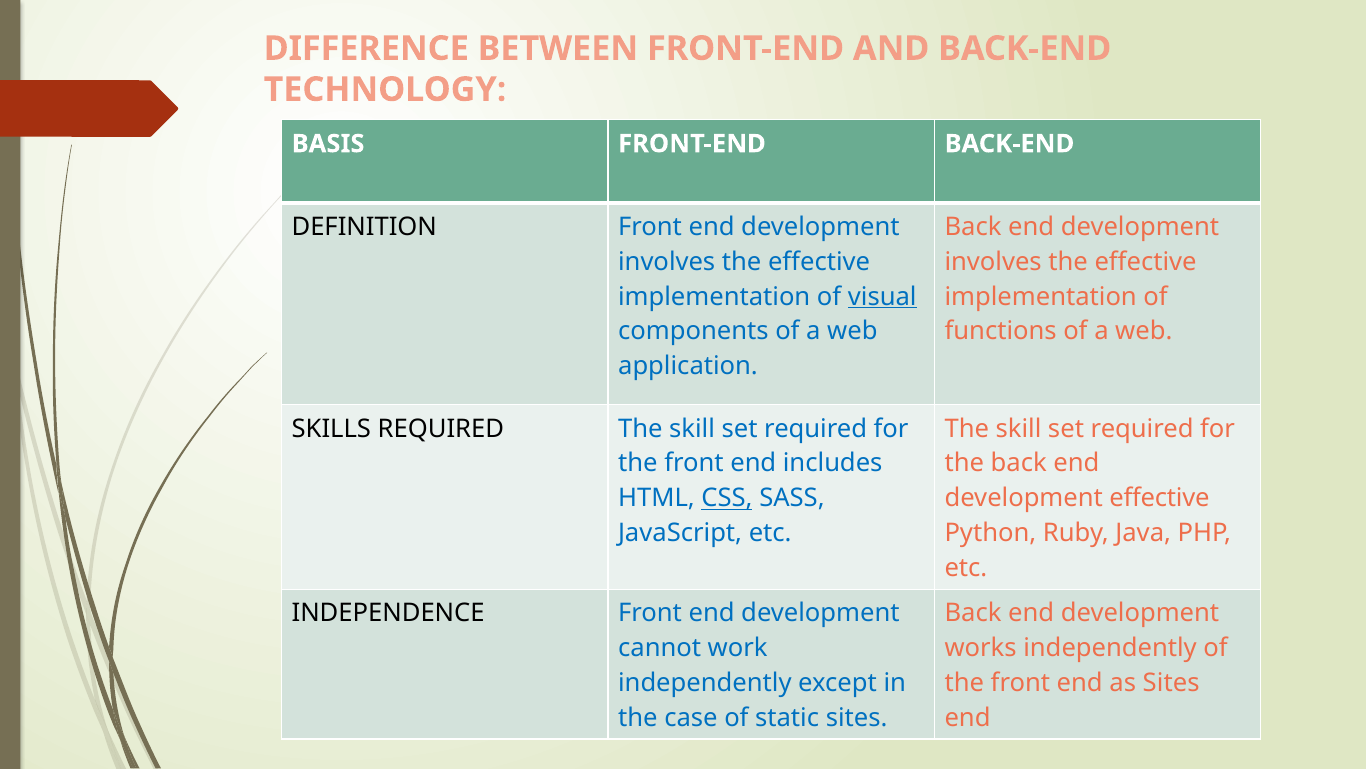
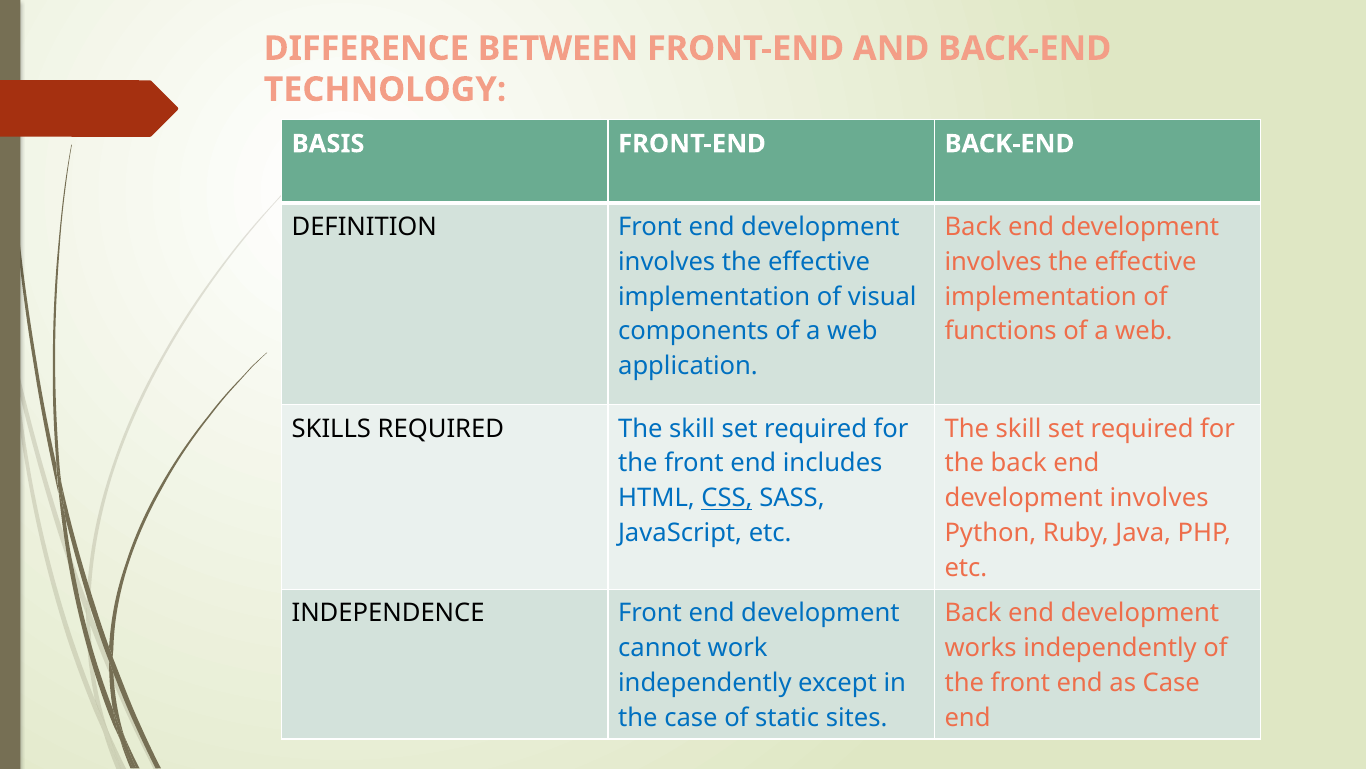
visual underline: present -> none (882, 296)
effective: effective -> involves (1159, 498)
as Sites: Sites -> Case (1171, 682)
